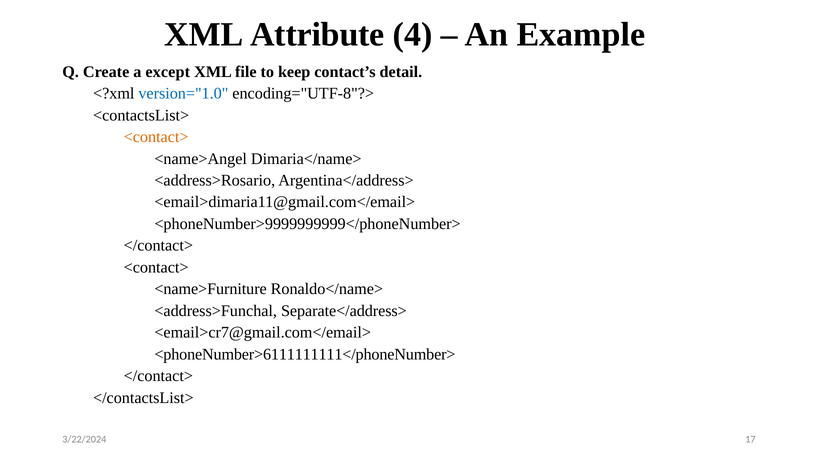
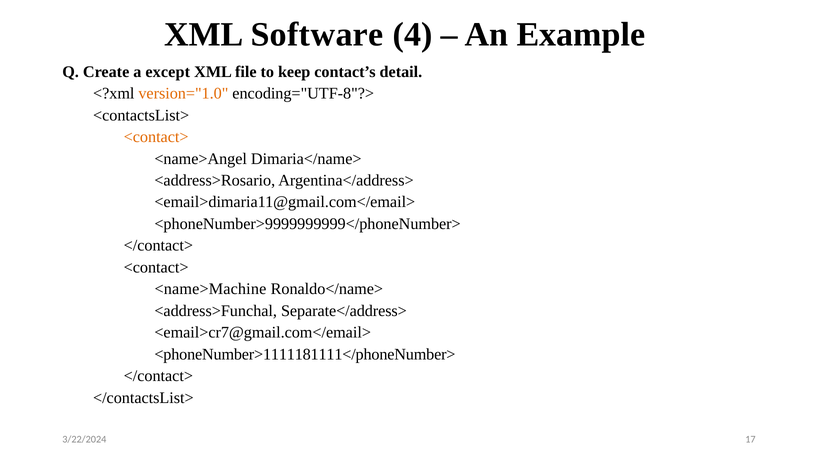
Attribute: Attribute -> Software (317, 34)
version="1.0 colour: blue -> orange (183, 93)
<name>Furniture: <name>Furniture -> <name>Machine (210, 289)
<phoneNumber>6111111111</phoneNumber>: <phoneNumber>6111111111</phoneNumber> -> <phoneNumber>1111181111</phoneNumber> (305, 354)
